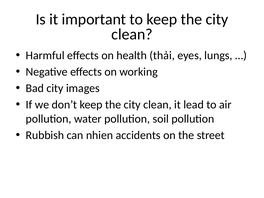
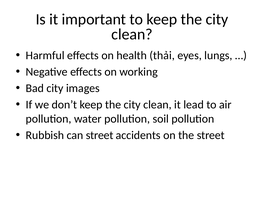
can nhien: nhien -> street (100, 135)
